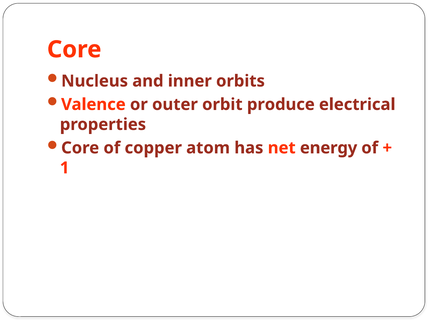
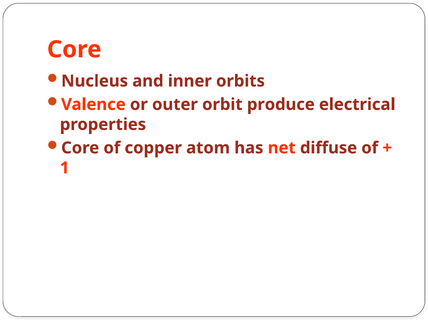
energy: energy -> diffuse (329, 148)
